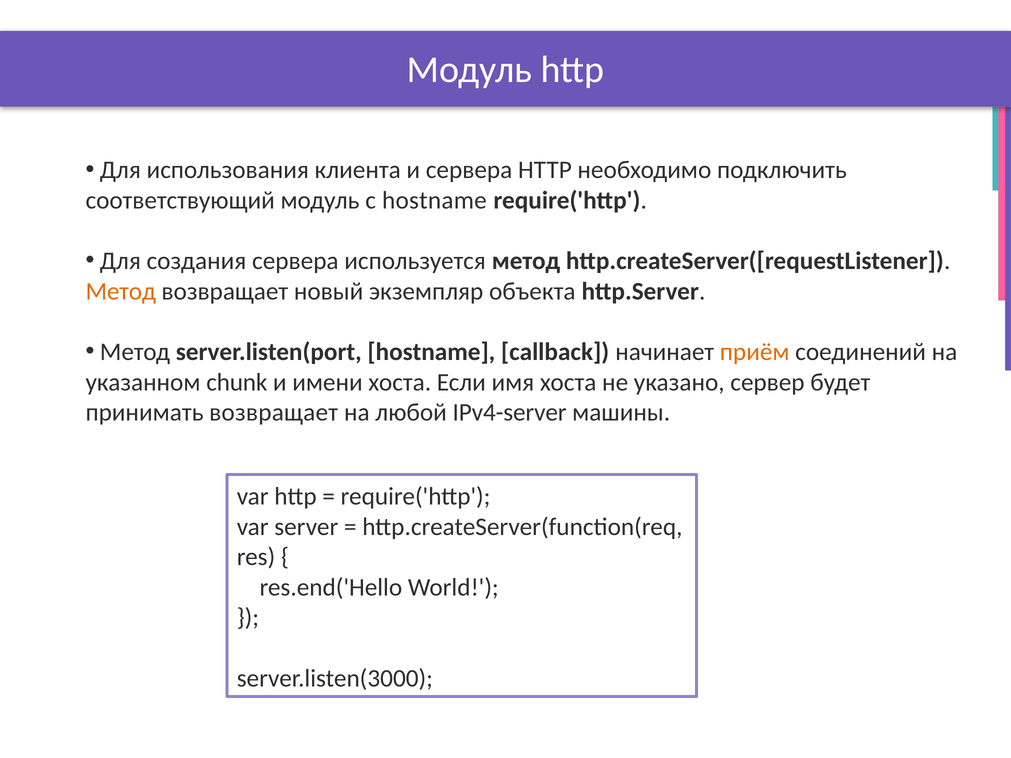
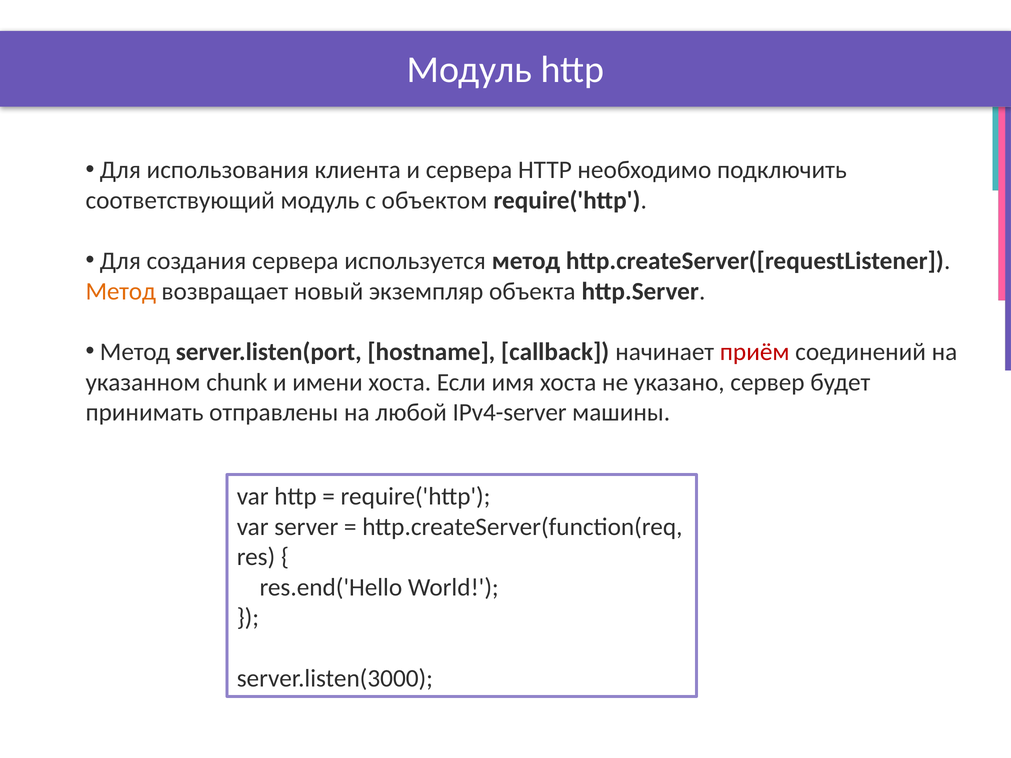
с hostname: hostname -> объектом (434, 200)
приём colour: orange -> red (755, 352)
принимать возвращает: возвращает -> отправлены (274, 413)
